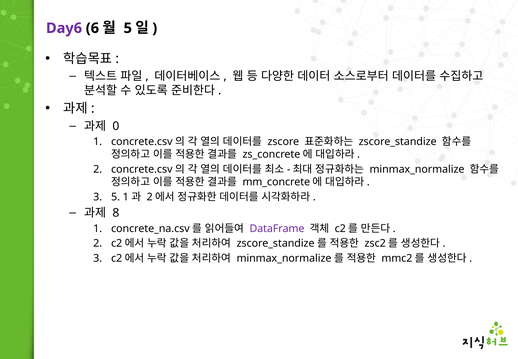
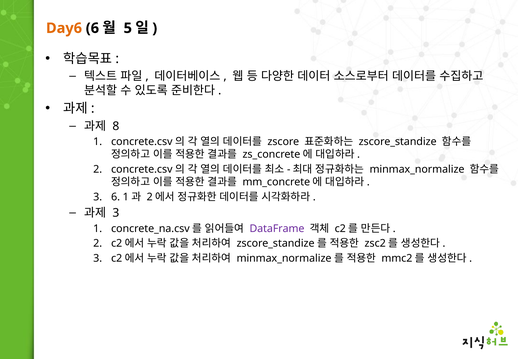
Day6 colour: purple -> orange (64, 28)
0: 0 -> 8 (116, 126)
3 5: 5 -> 6 (116, 197)
8: 8 -> 3 (116, 213)
